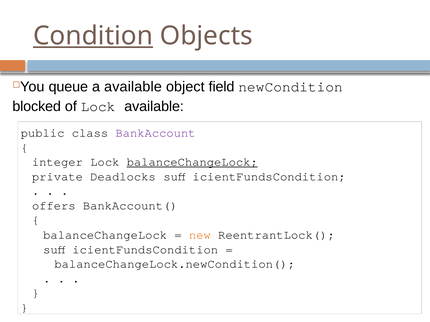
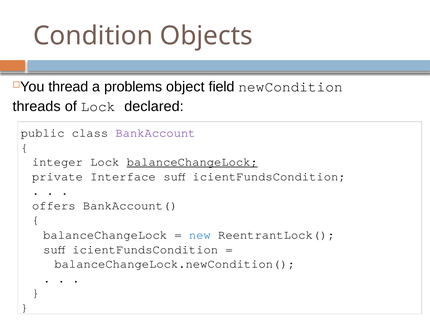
Condition underline: present -> none (93, 36)
queue: queue -> thread (68, 87)
a available: available -> problems (133, 87)
blocked: blocked -> threads (37, 107)
Lock available: available -> declared (154, 107)
Deadlocks: Deadlocks -> Interface (123, 177)
new colour: orange -> blue (200, 235)
